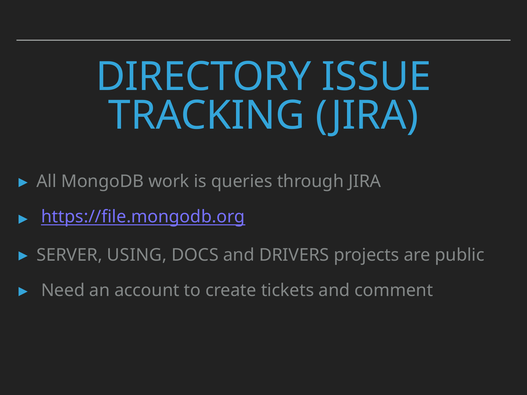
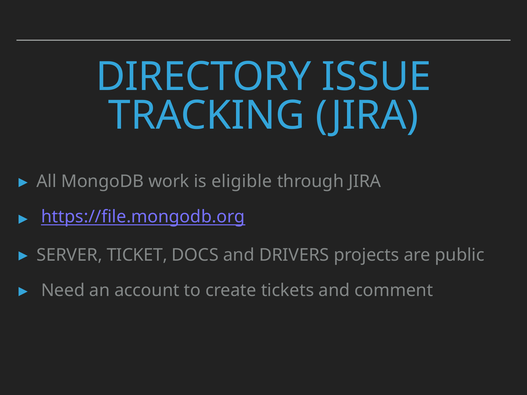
queries: queries -> eligible (242, 182)
USING: USING -> TICKET (137, 255)
